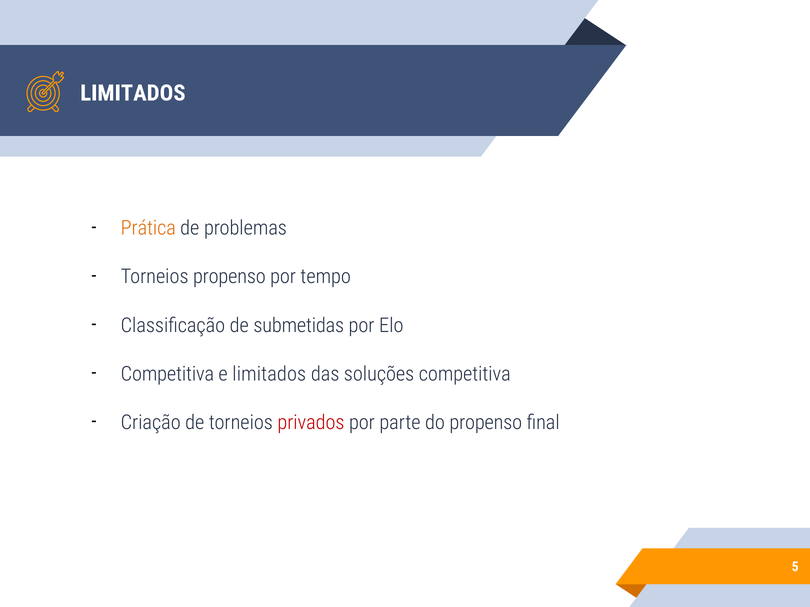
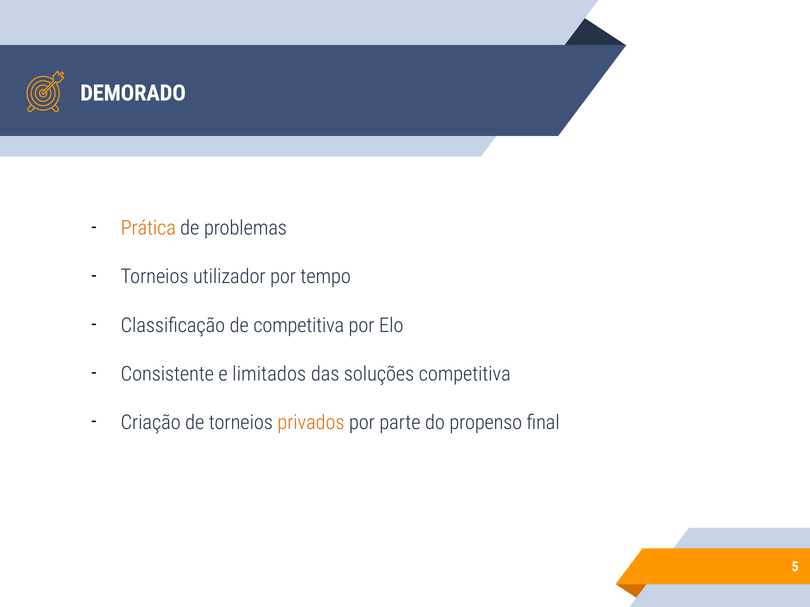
LIMITADOS: LIMITADOS -> DEMORADO (133, 93)
Torneios propenso: propenso -> utilizador (229, 277)
de submetidas: submetidas -> competitiva (299, 326)
Competitiva: Competitiva -> Consistente (167, 374)
privados colour: red -> orange (311, 423)
